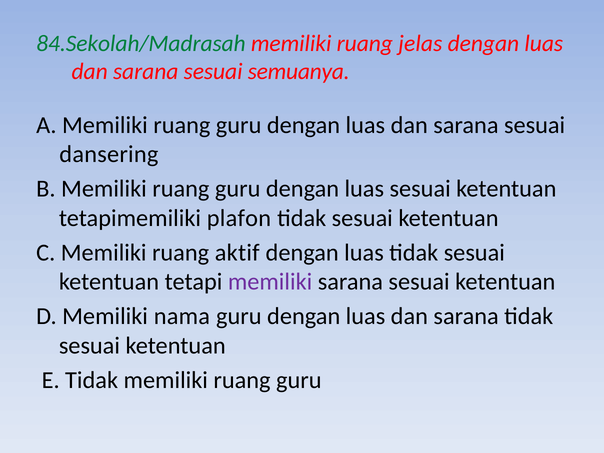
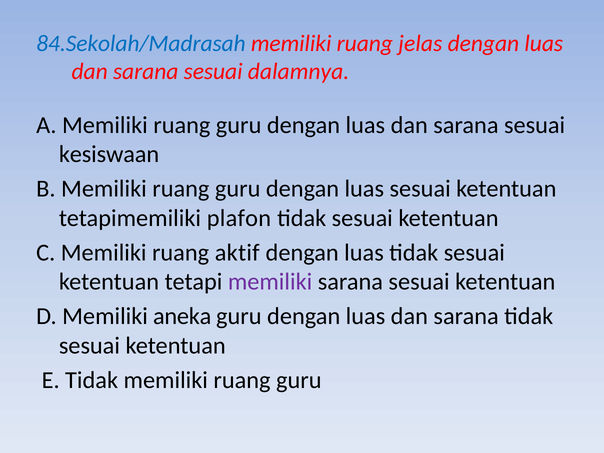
84.Sekolah/Madrasah colour: green -> blue (141, 43)
semuanya: semuanya -> dalamnya (299, 72)
dansering: dansering -> kesiswaan (109, 154)
nama: nama -> aneka (182, 316)
